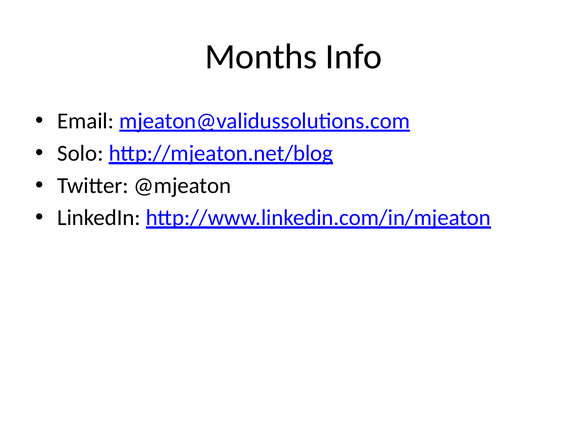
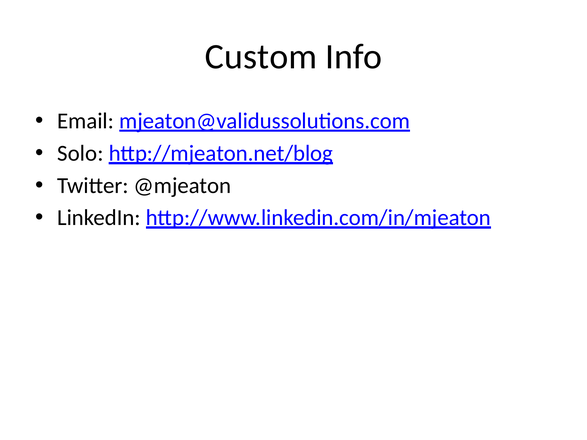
Months: Months -> Custom (261, 57)
